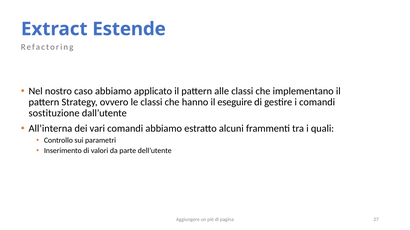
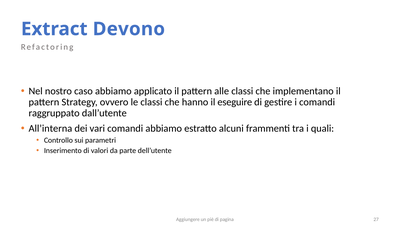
Estende: Estende -> Devono (129, 29)
sostituzione: sostituzione -> raggruppato (54, 113)
